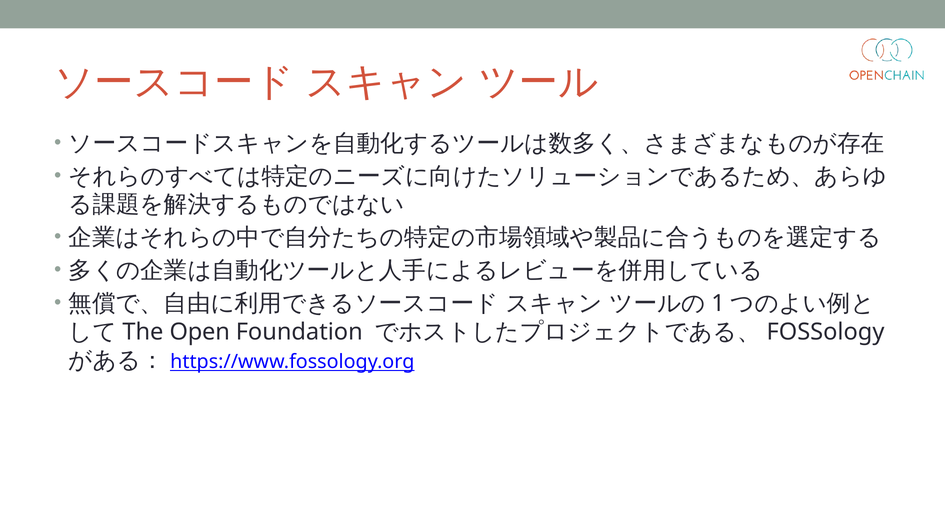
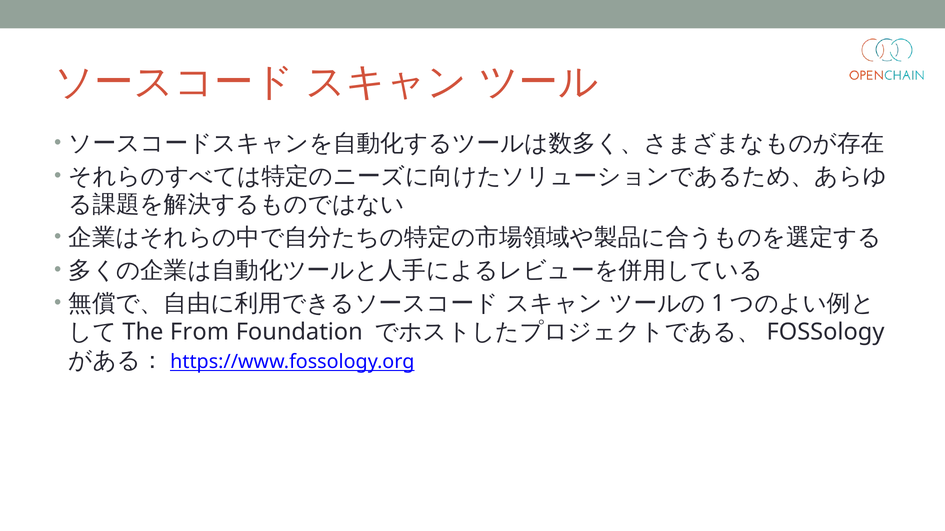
Open: Open -> From (199, 332)
